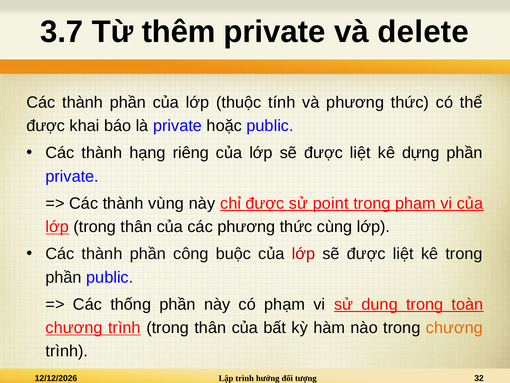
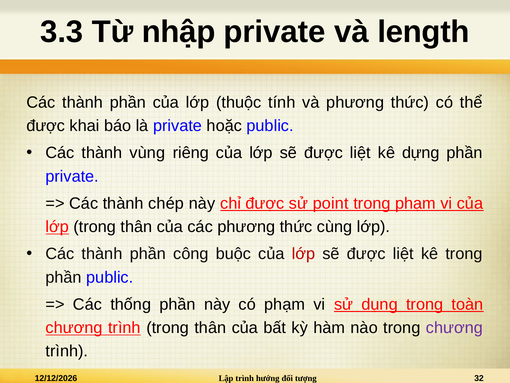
3.7: 3.7 -> 3.3 (62, 32)
thêm: thêm -> nhập (179, 32)
delete: delete -> length (424, 32)
hạng: hạng -> vùng (147, 153)
vùng: vùng -> chép (166, 203)
chương colour: orange -> purple (454, 327)
